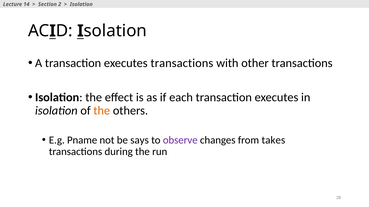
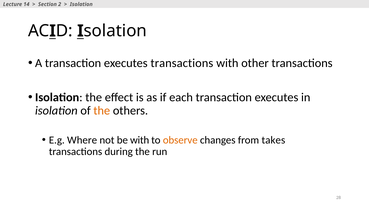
Pname: Pname -> Where (82, 140)
be says: says -> with (140, 140)
observe colour: purple -> orange (180, 140)
